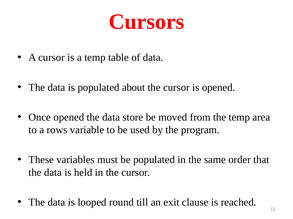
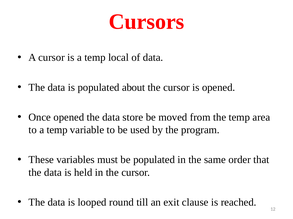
table: table -> local (119, 58)
to a rows: rows -> temp (57, 130)
